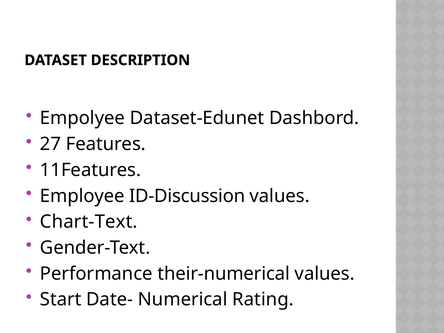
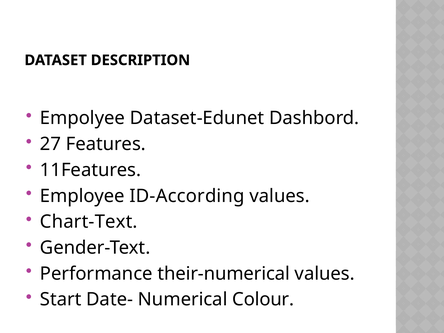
ID-Discussion: ID-Discussion -> ID-According (187, 196)
Rating: Rating -> Colour (263, 300)
